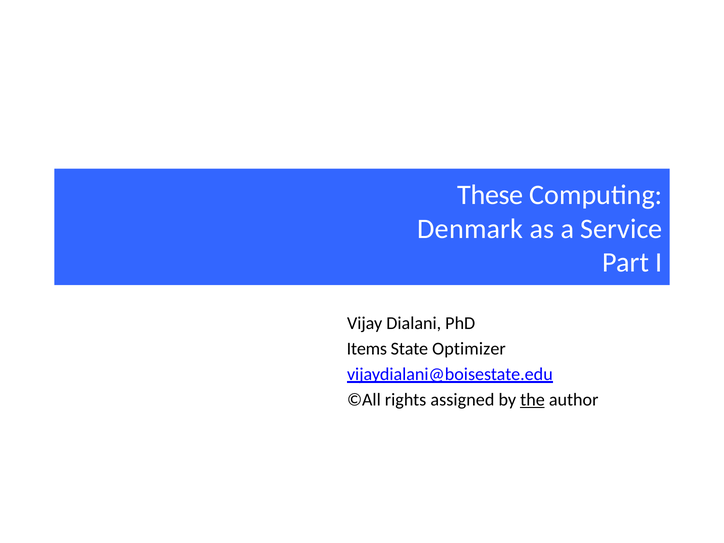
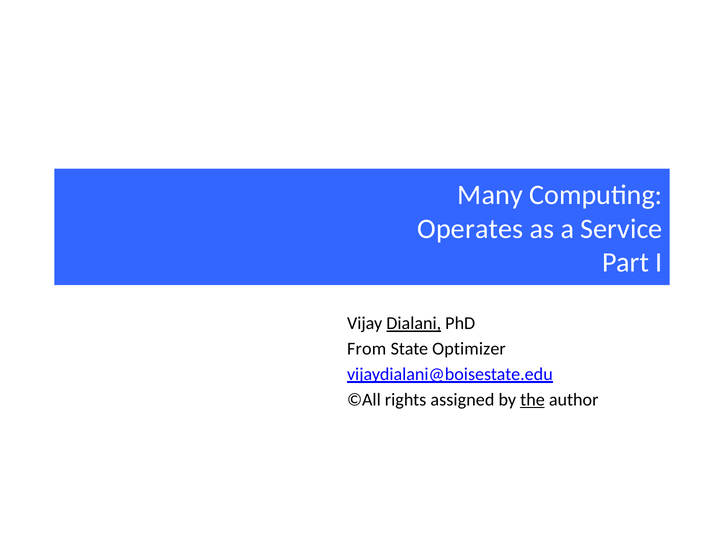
These: These -> Many (490, 195)
Denmark: Denmark -> Operates (470, 229)
Dialani underline: none -> present (414, 323)
Items: Items -> From (367, 349)
